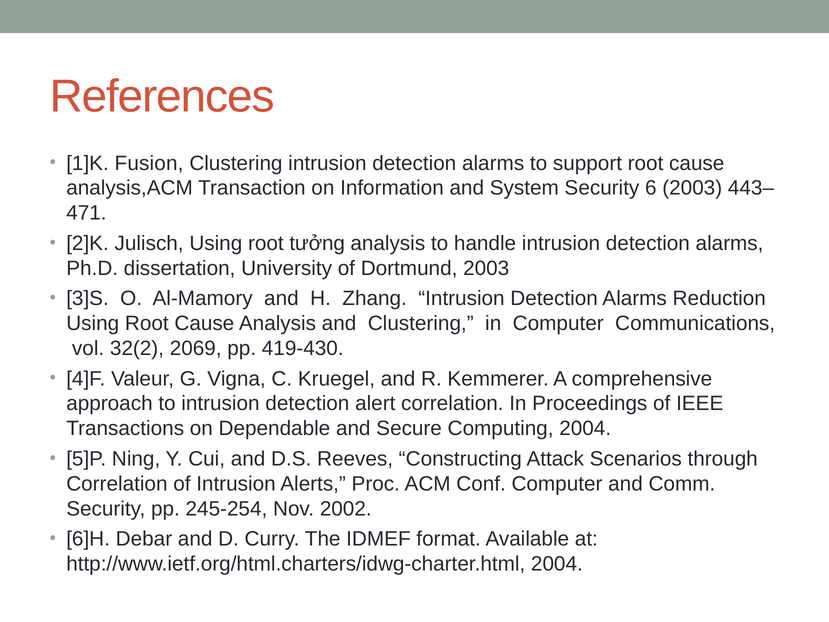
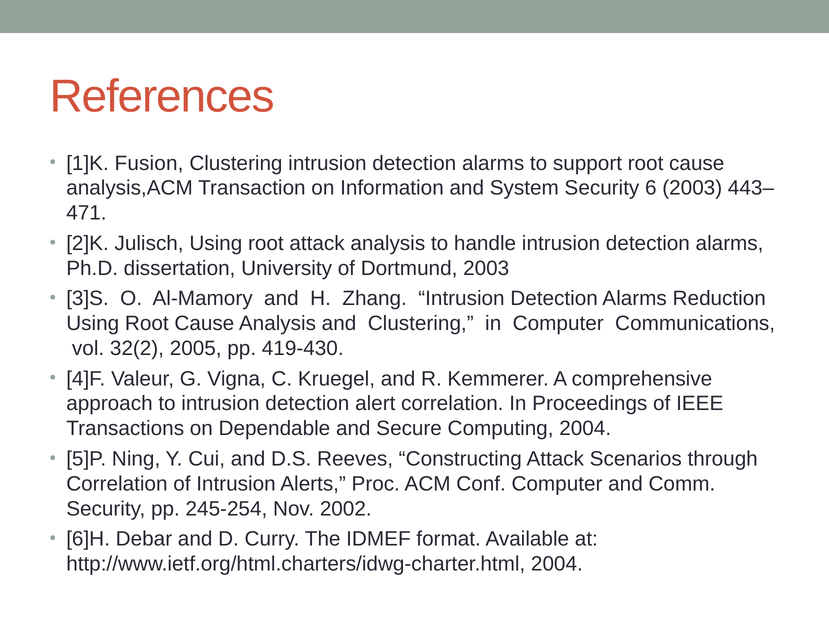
root tưởng: tưởng -> attack (317, 243)
2069: 2069 -> 2005 (196, 348)
